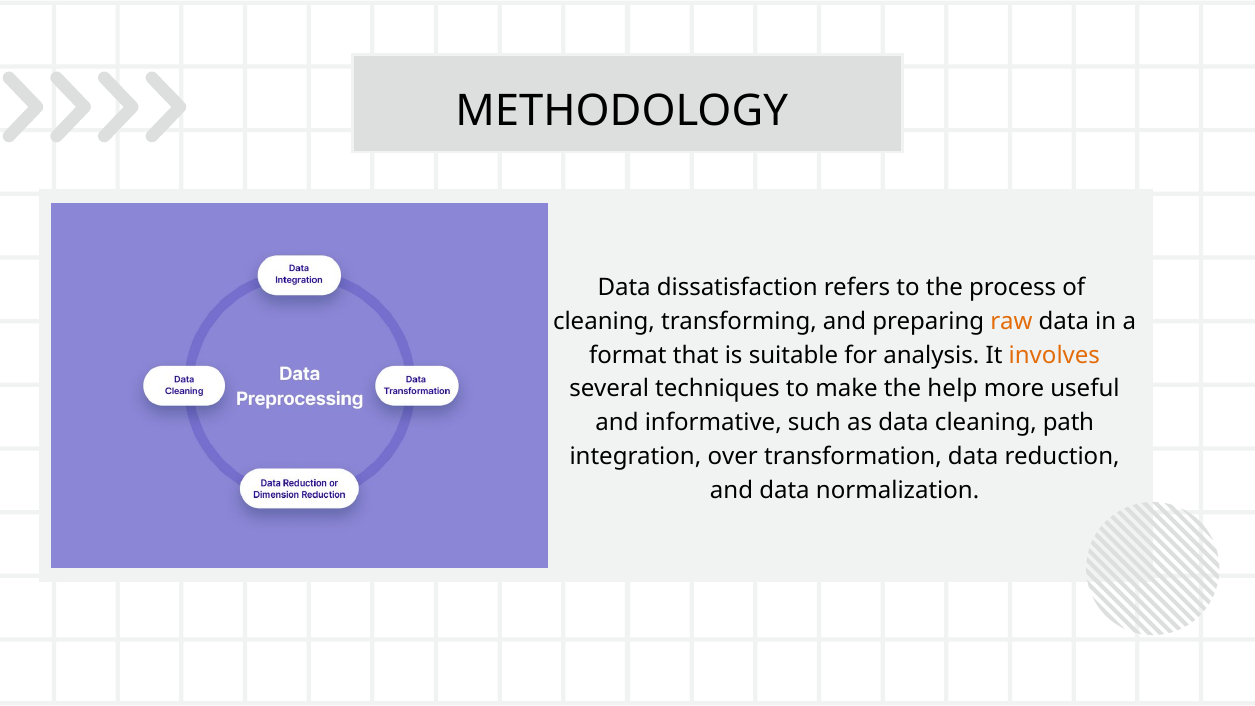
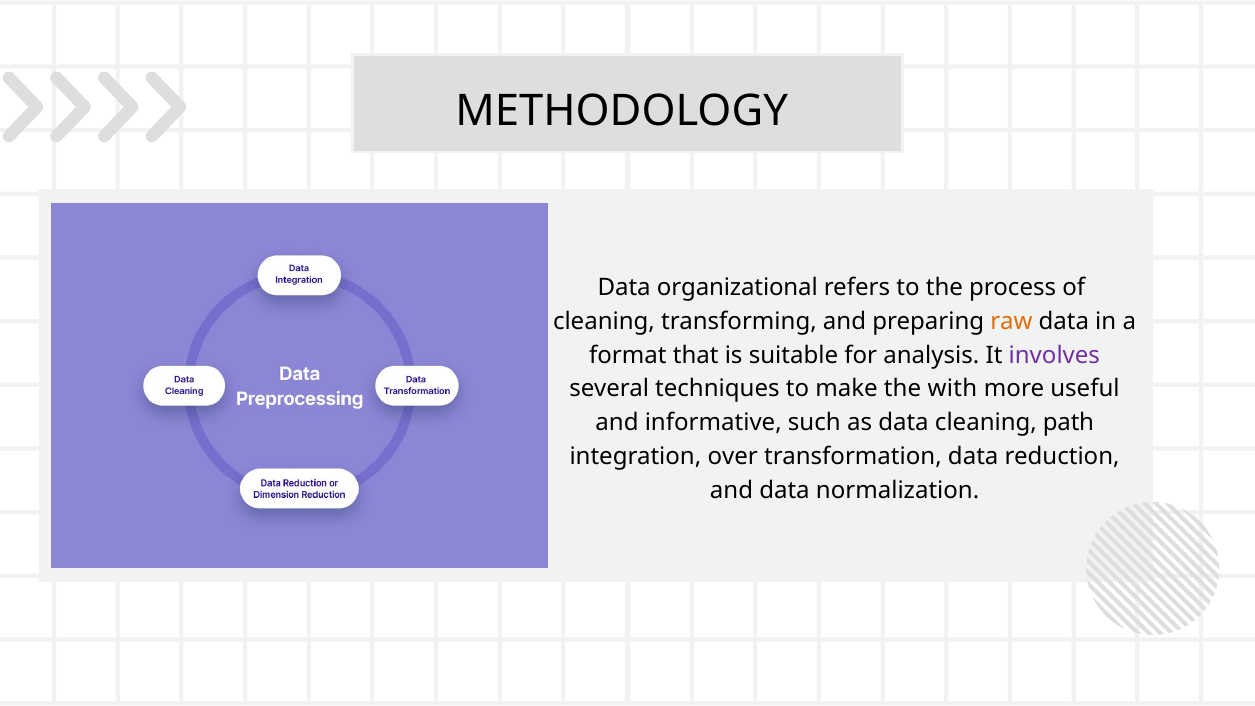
dissatisfaction: dissatisfaction -> organizational (737, 288)
involves colour: orange -> purple (1054, 355)
help: help -> with (952, 389)
